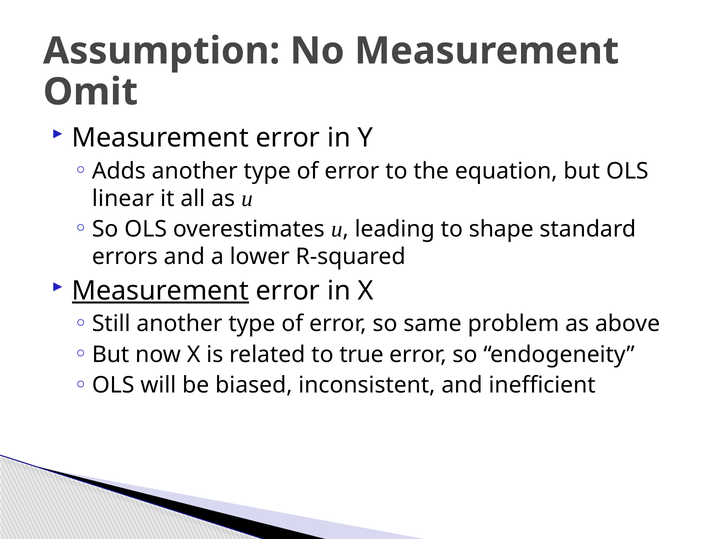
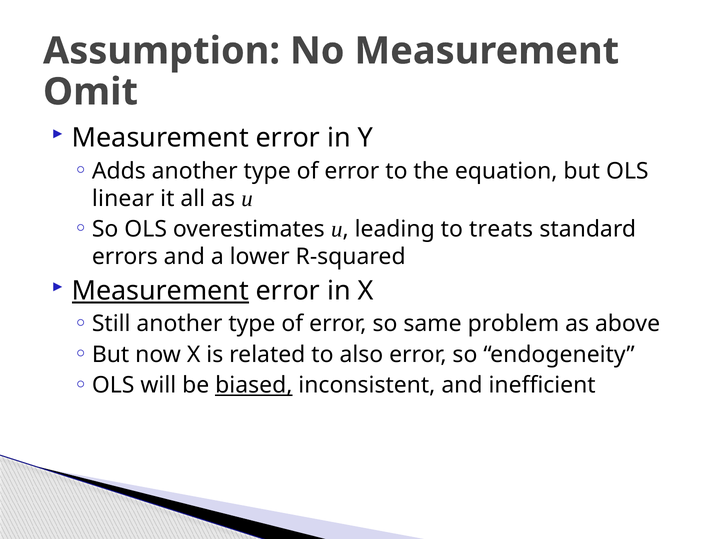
shape: shape -> treats (501, 229)
true: true -> also (361, 355)
biased underline: none -> present (254, 386)
